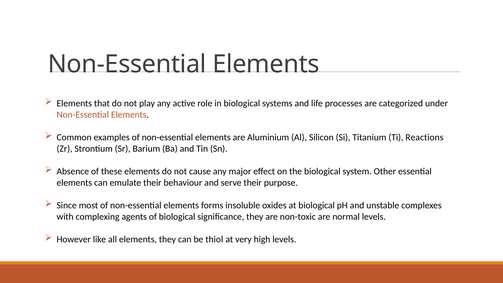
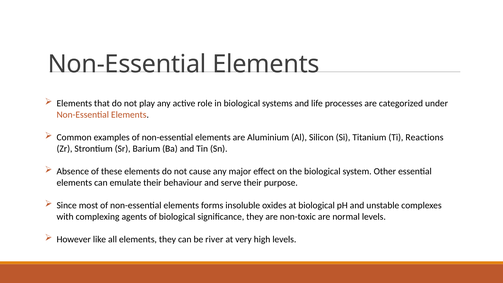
thiol: thiol -> river (214, 239)
